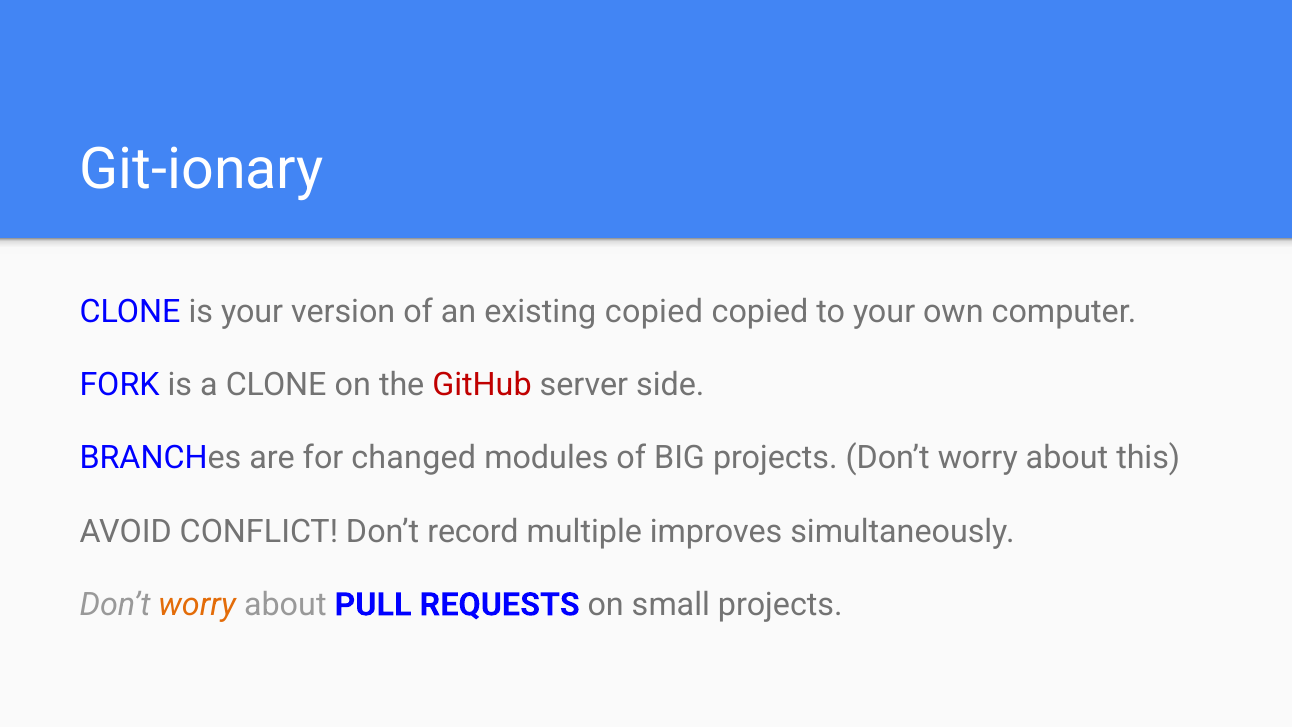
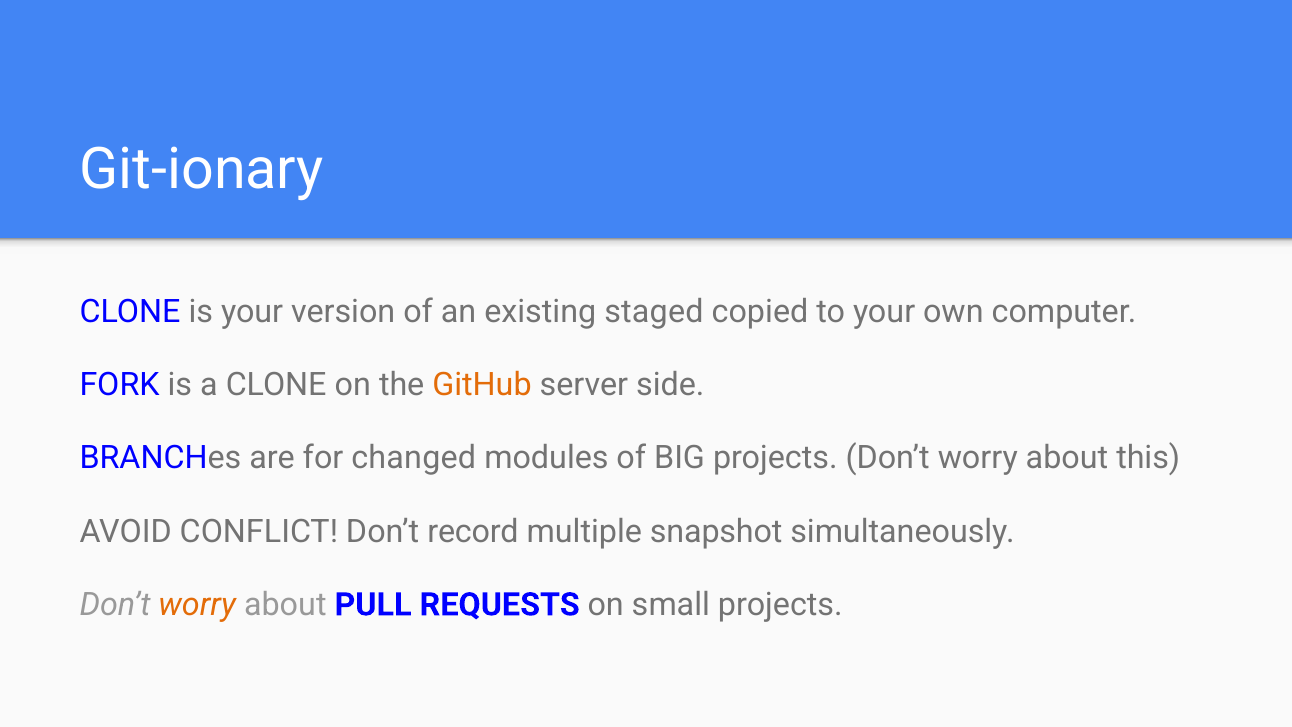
existing copied: copied -> staged (654, 312)
GitHub colour: red -> orange (482, 385)
improves: improves -> snapshot (716, 531)
